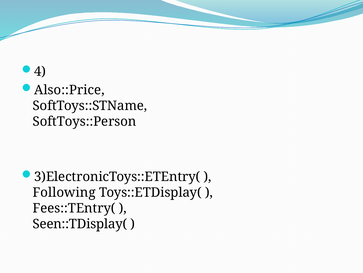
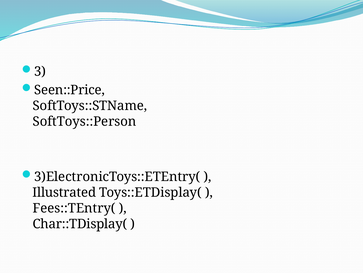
4: 4 -> 3 (40, 71)
Also::Price: Also::Price -> Seen::Price (70, 90)
Following: Following -> Illustrated (64, 192)
Seen::TDisplay(: Seen::TDisplay( -> Char::TDisplay( (80, 223)
